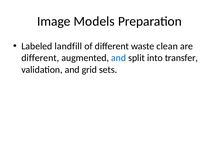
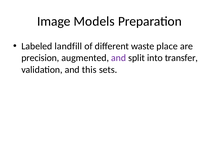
clean: clean -> place (167, 46)
different: different -> precision (40, 58)
and colour: blue -> purple (119, 58)
grid: grid -> this (89, 69)
